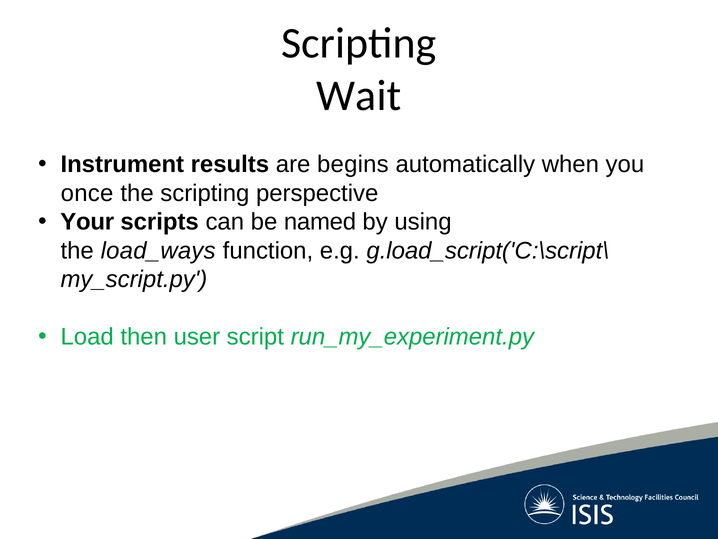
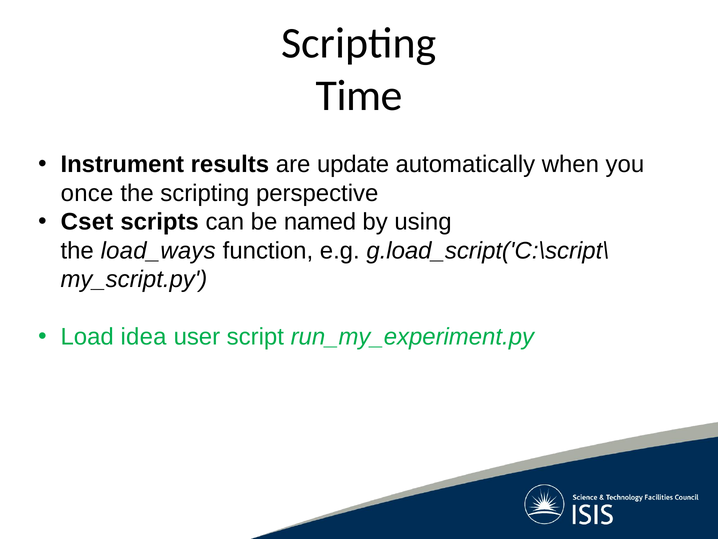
Wait: Wait -> Time (359, 96)
begins: begins -> update (353, 164)
Your: Your -> Cset (87, 222)
then: then -> idea (144, 337)
